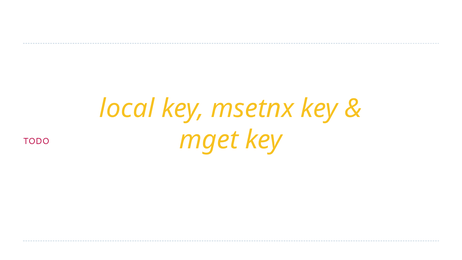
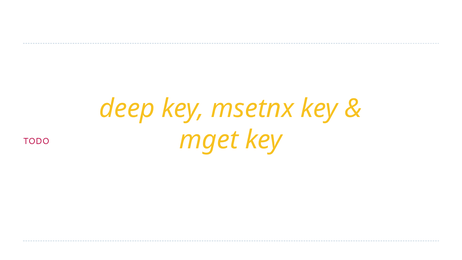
local: local -> deep (127, 109)
